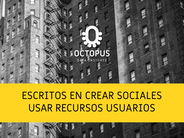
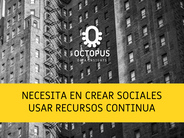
ESCRITOS: ESCRITOS -> NECESITA (44, 96)
USUARIOS: USUARIOS -> CONTINUA (131, 108)
